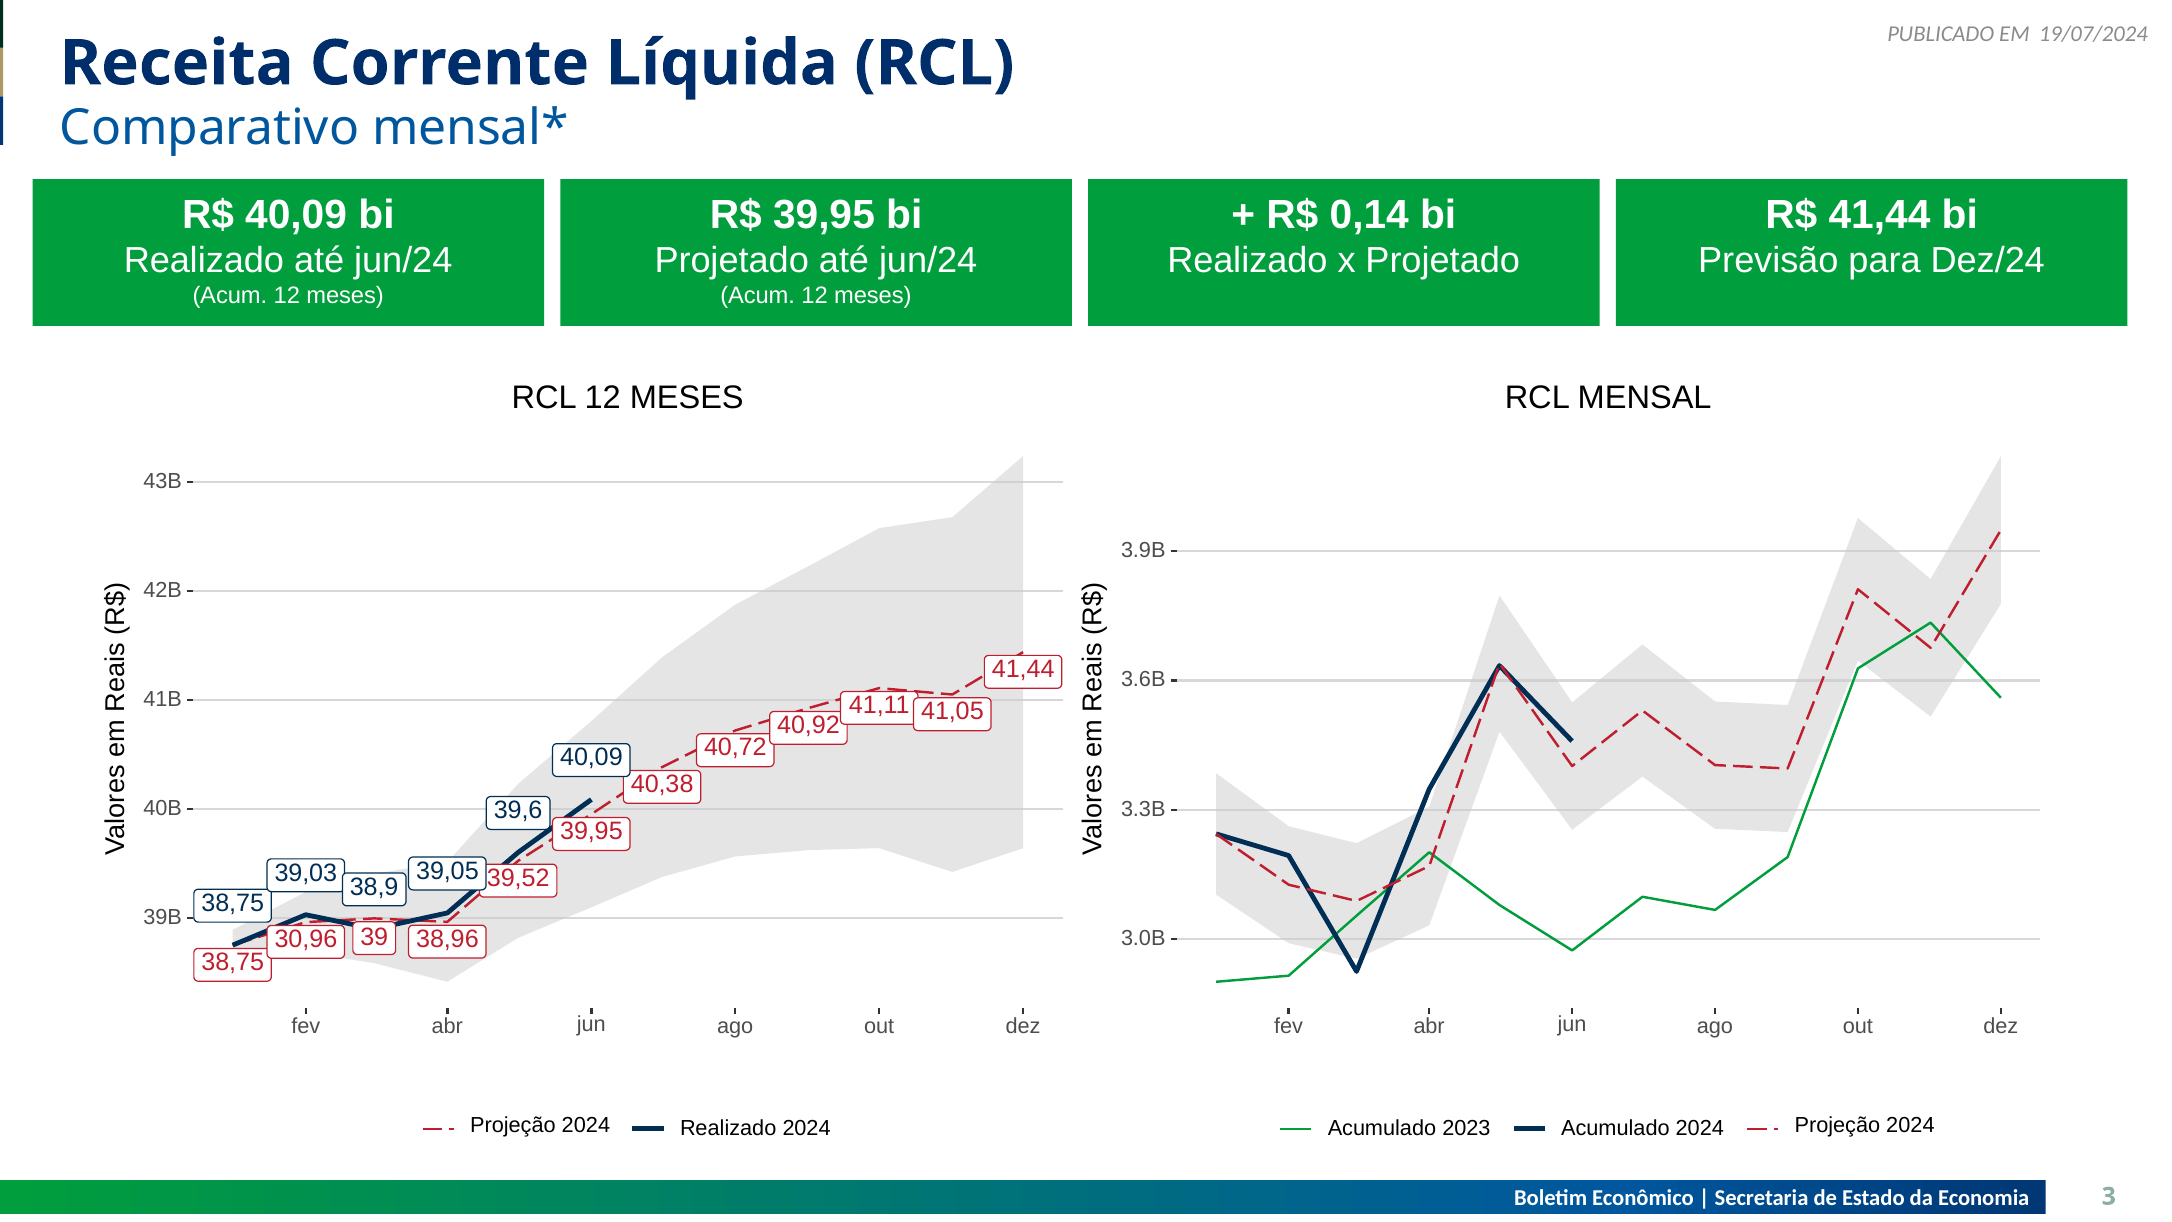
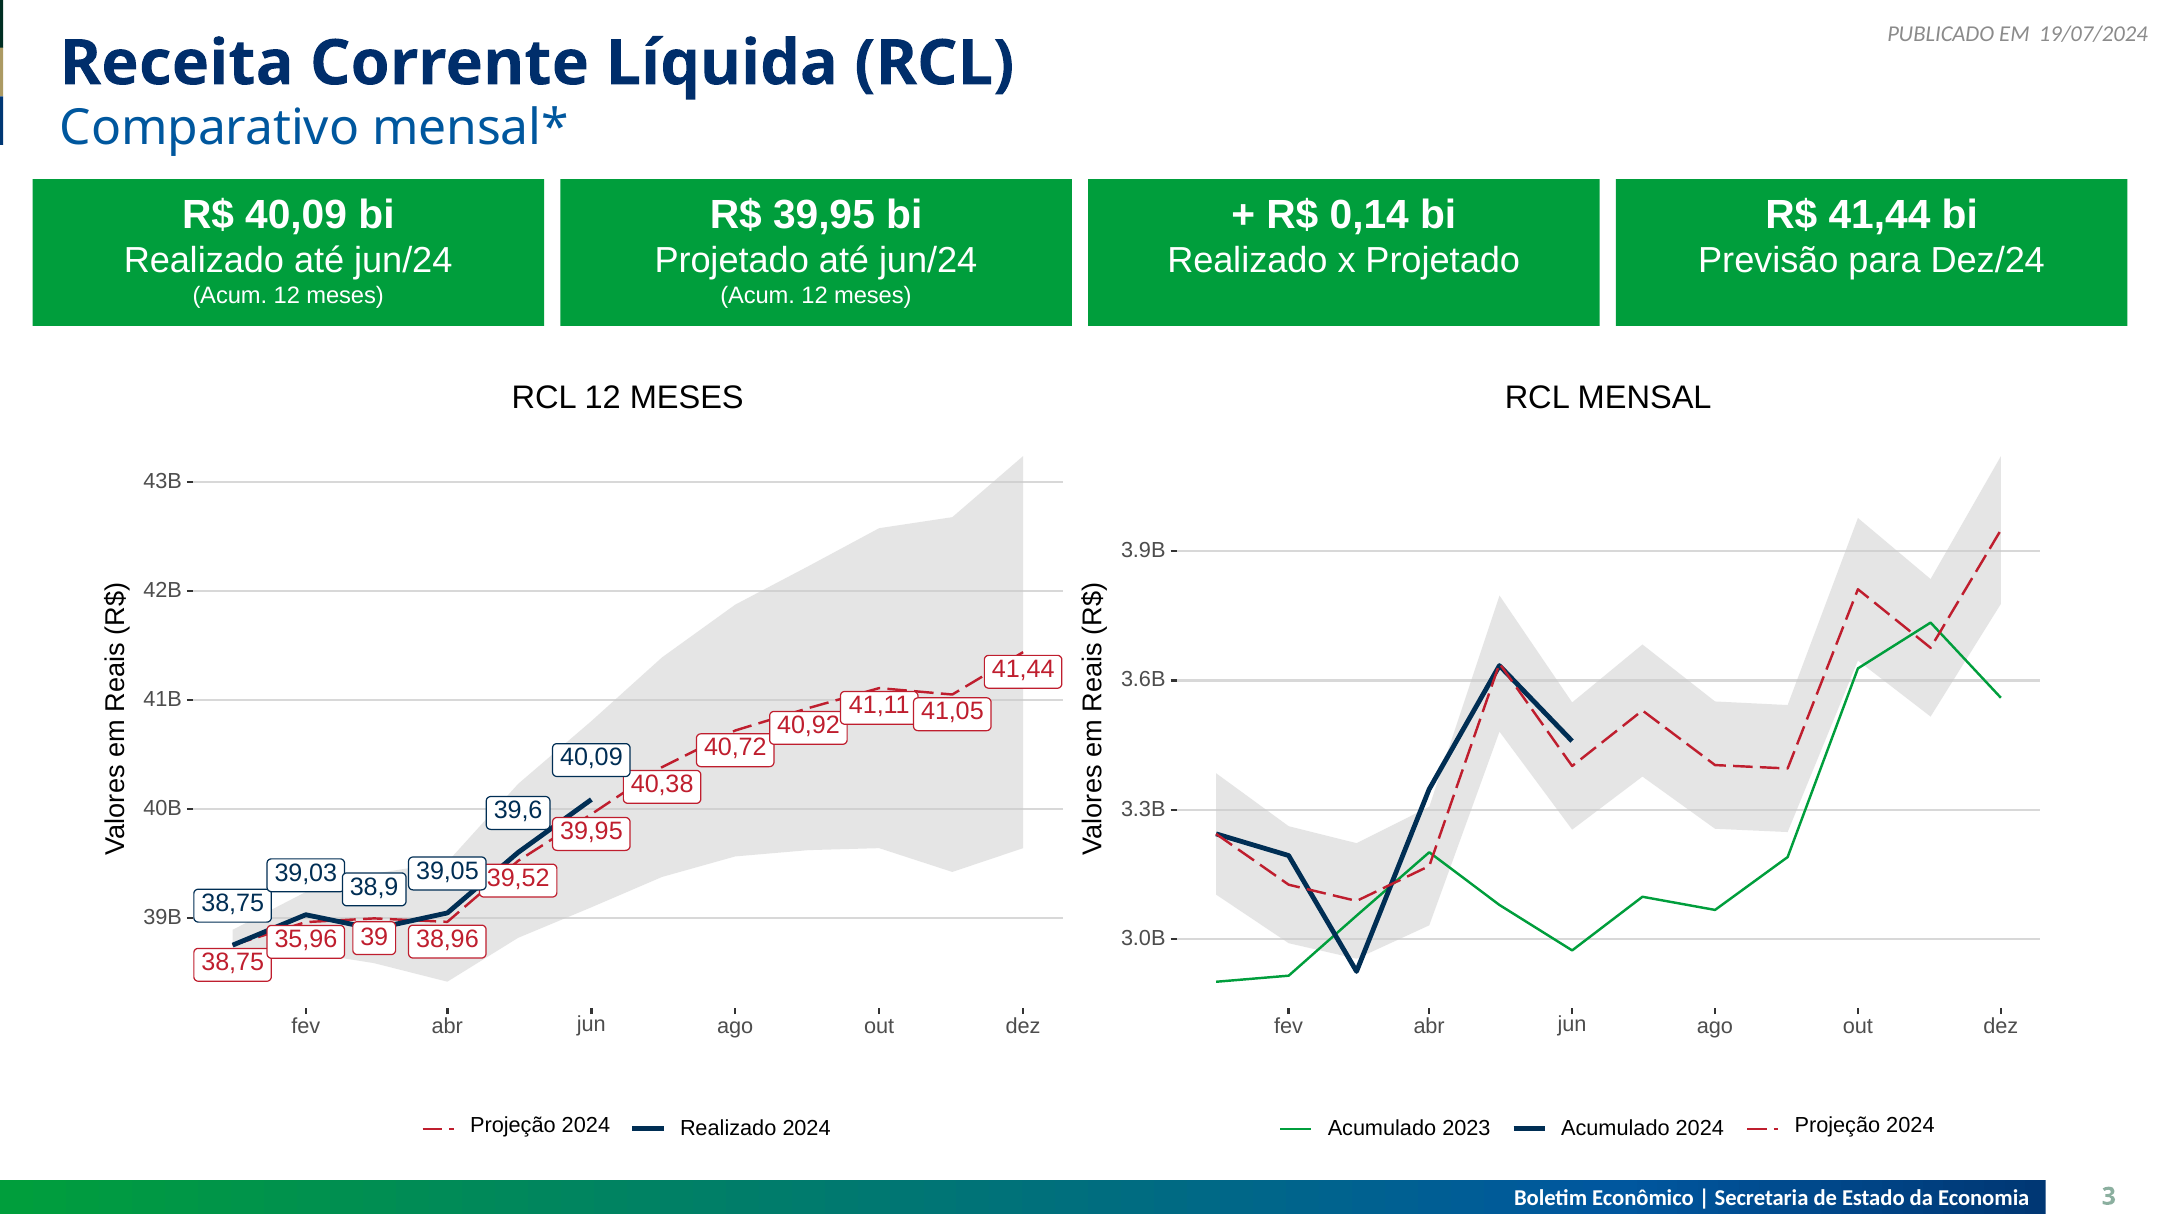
30,96: 30,96 -> 35,96 (306, 939)
